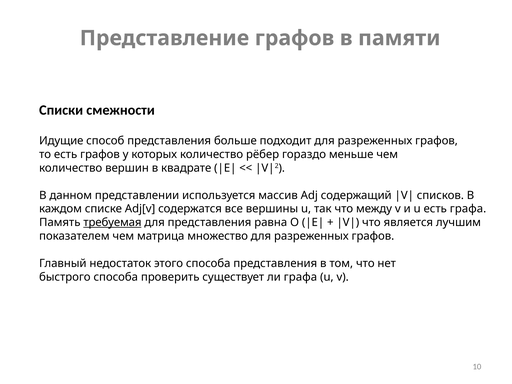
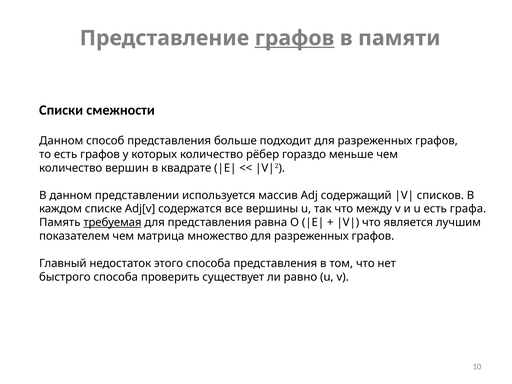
графов underline: none -> present (295, 38)
Идущие: Идущие -> Данном (61, 141)
ли графа: графа -> равно (300, 277)
